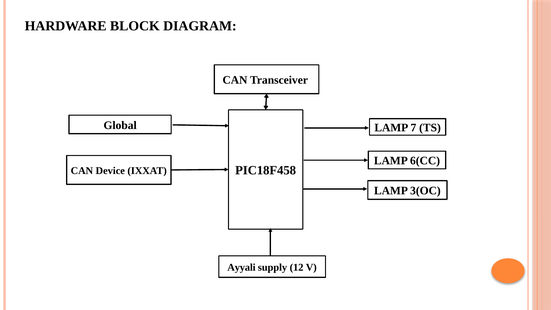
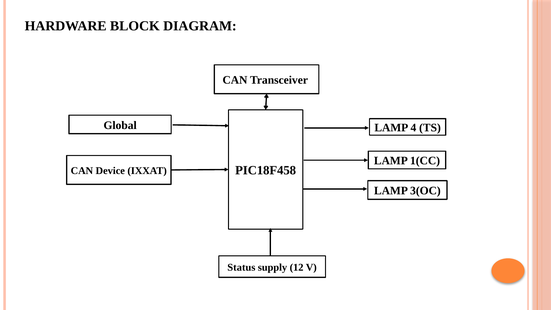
7: 7 -> 4 (413, 128)
6(CC: 6(CC -> 1(CC (425, 161)
Ayyali: Ayyali -> Status (241, 267)
